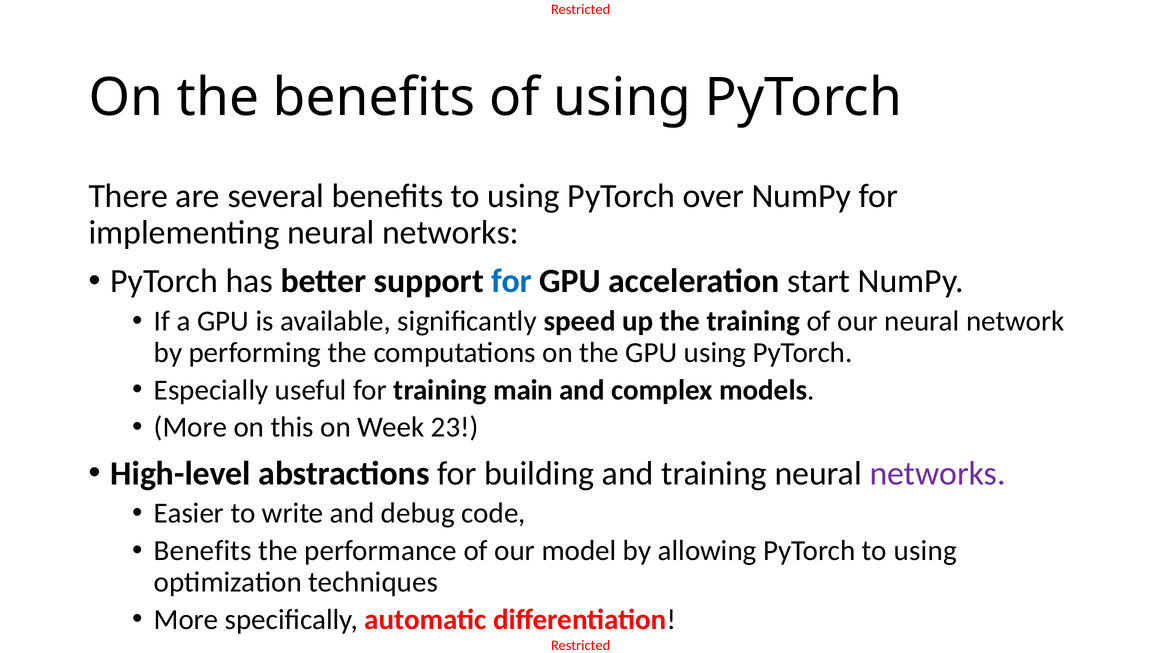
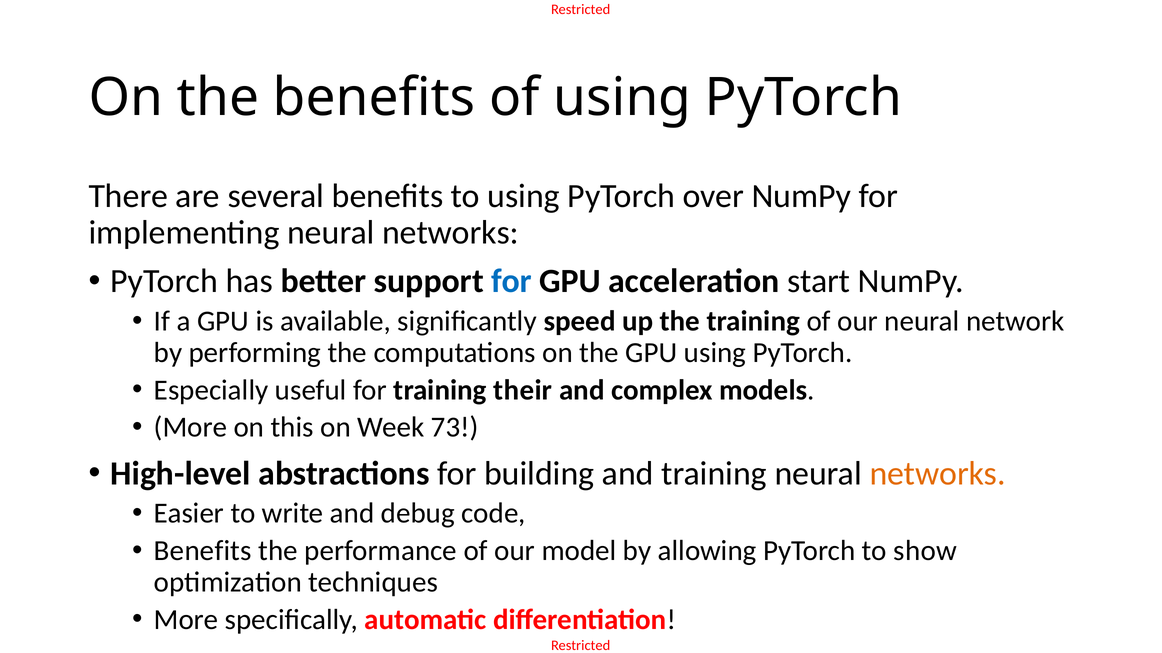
main: main -> their (523, 390)
23: 23 -> 73 (455, 428)
networks colour: purple -> orange (938, 474)
PyTorch to using: using -> show (925, 551)
